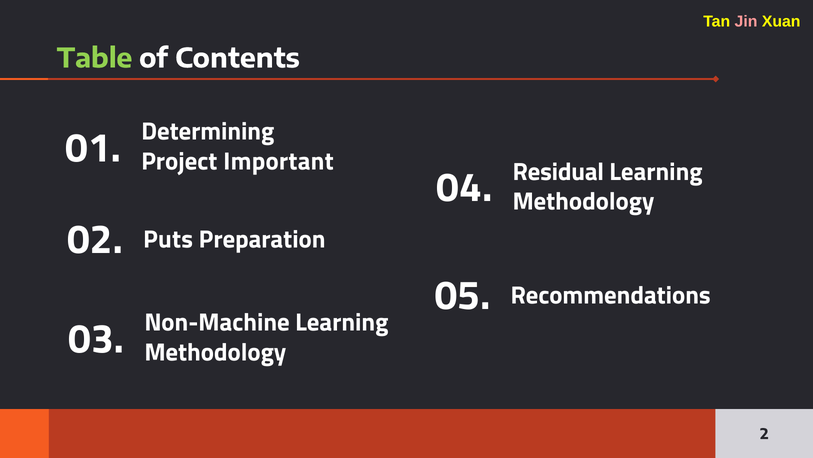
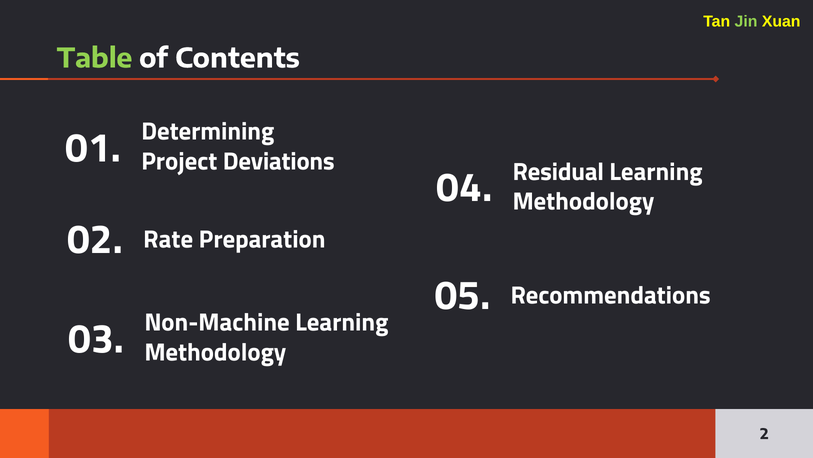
Jin colour: pink -> light green (746, 21)
Important: Important -> Deviations (279, 161)
Puts: Puts -> Rate (168, 239)
